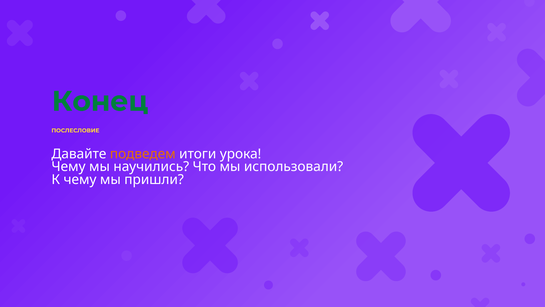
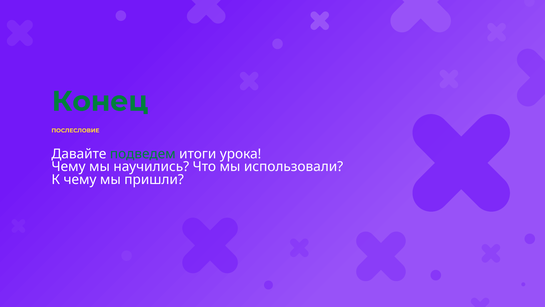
подведем colour: orange -> green (143, 154)
